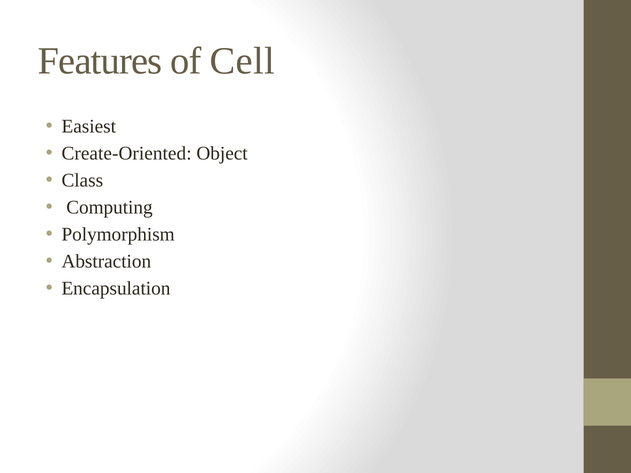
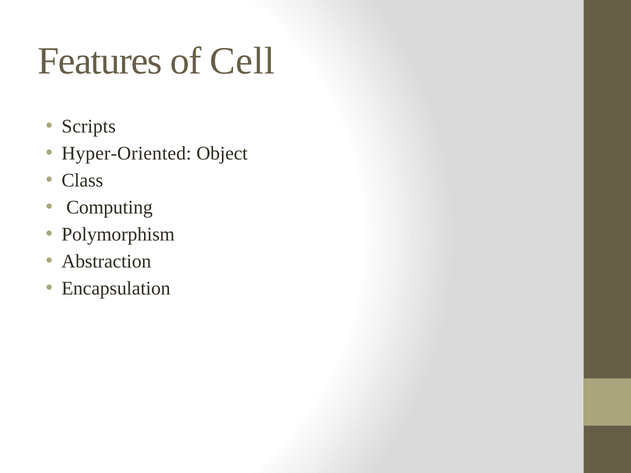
Easiest: Easiest -> Scripts (89, 126)
Create-Oriented: Create-Oriented -> Hyper-Oriented (126, 153)
